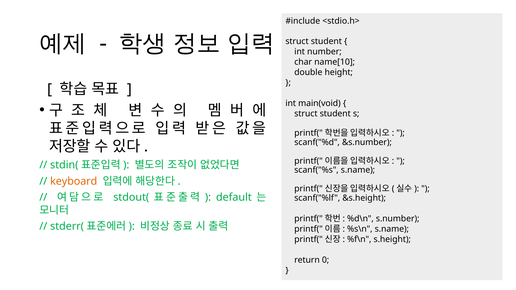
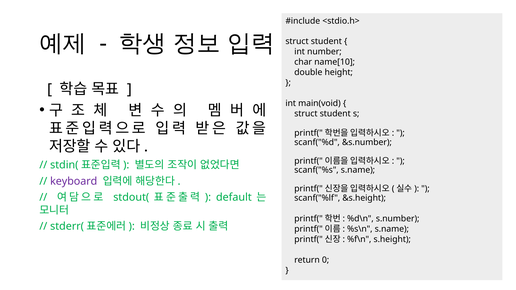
keyboard colour: orange -> purple (74, 181)
